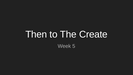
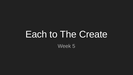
Then: Then -> Each (36, 34)
